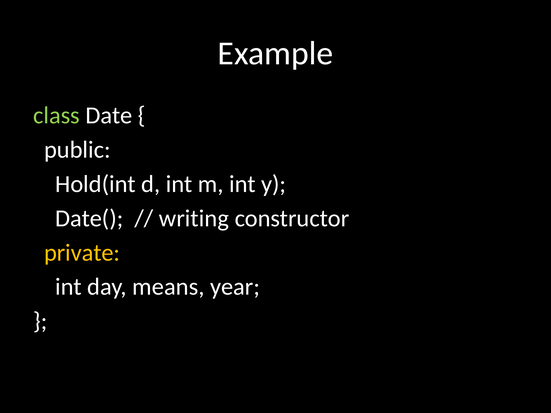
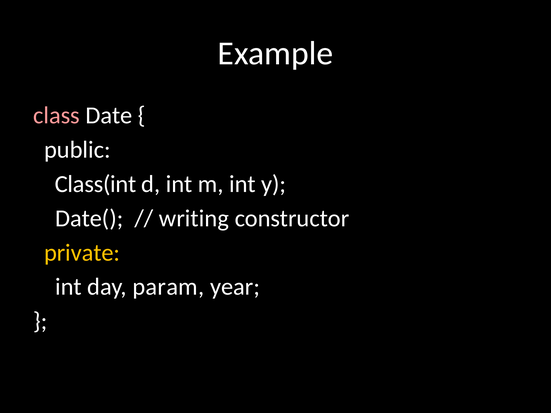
class colour: light green -> pink (56, 116)
Hold(int: Hold(int -> Class(int (96, 184)
means: means -> param (168, 287)
